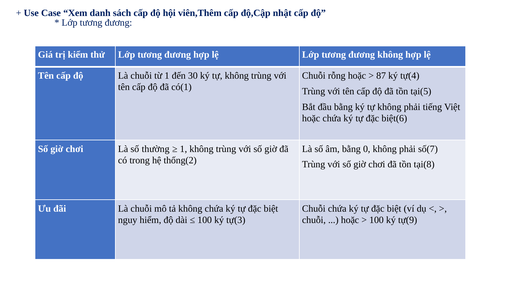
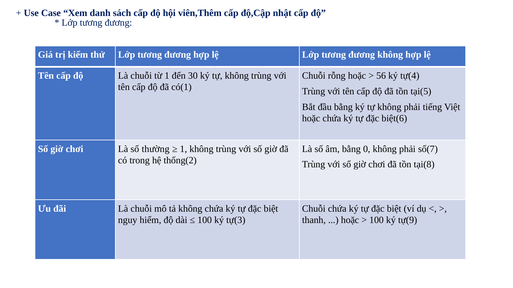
87: 87 -> 56 (381, 76)
chuỗi: chuỗi -> thanh (314, 220)
